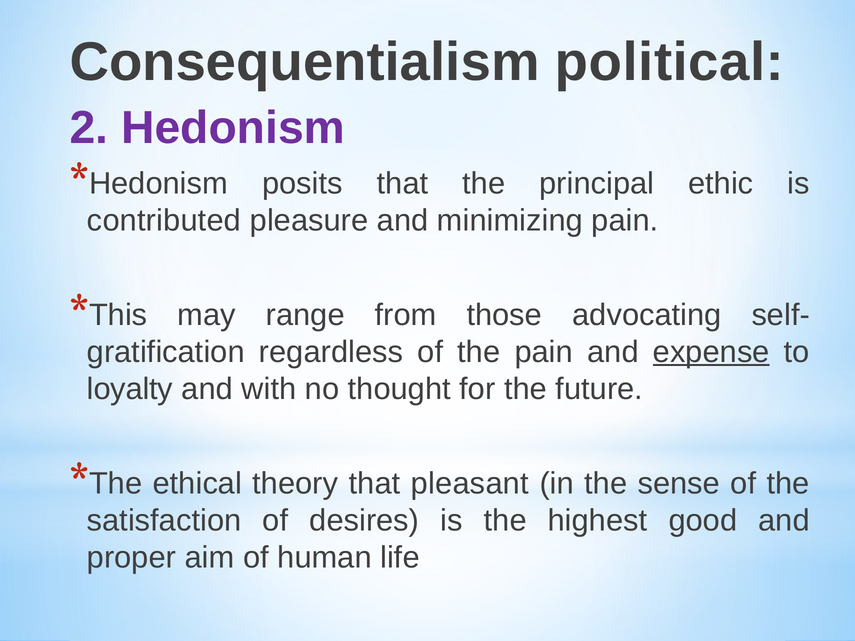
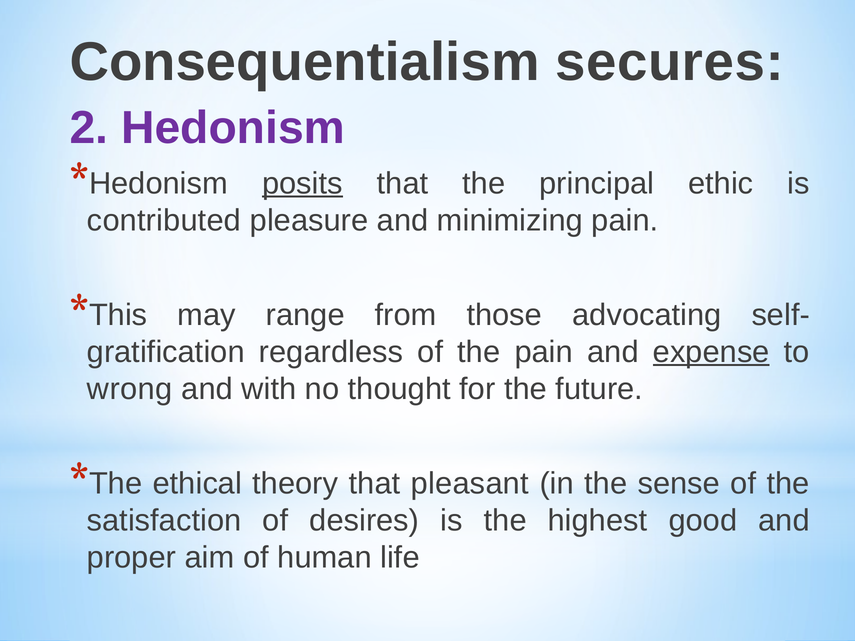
political: political -> secures (670, 62)
posits underline: none -> present (302, 183)
loyalty: loyalty -> wrong (130, 389)
